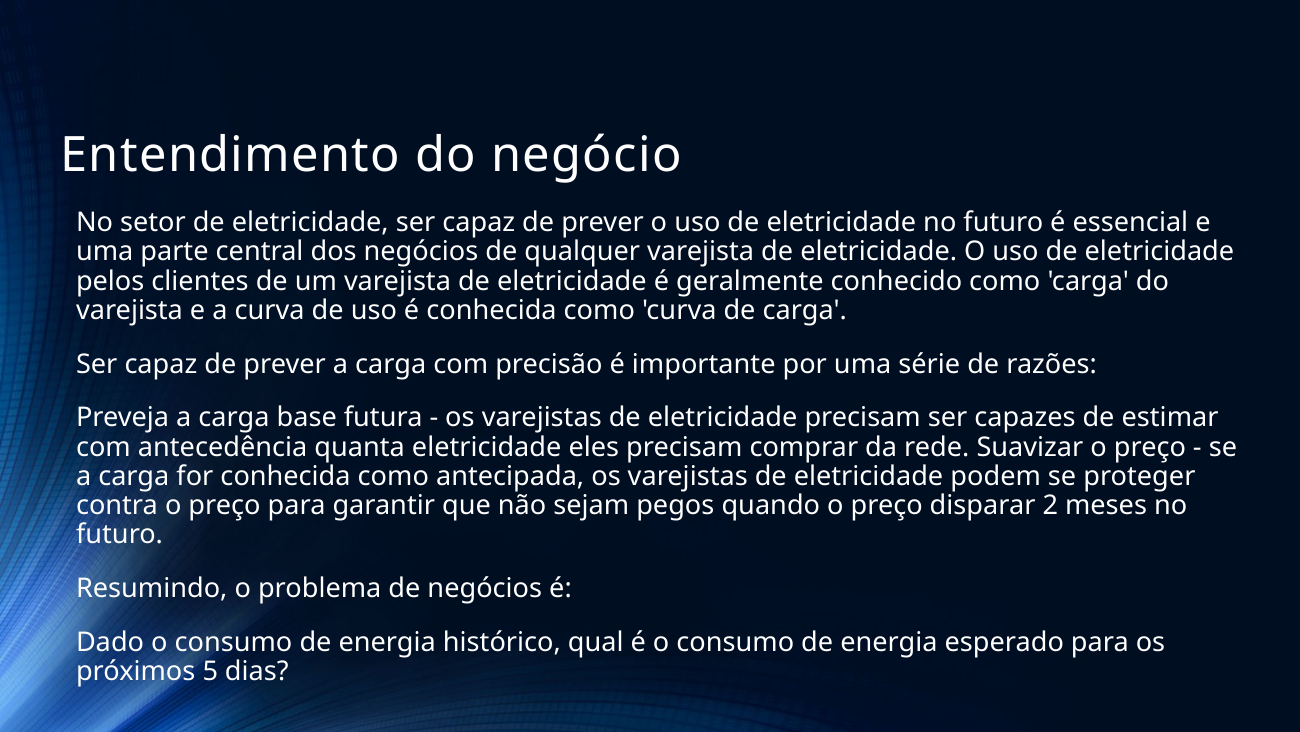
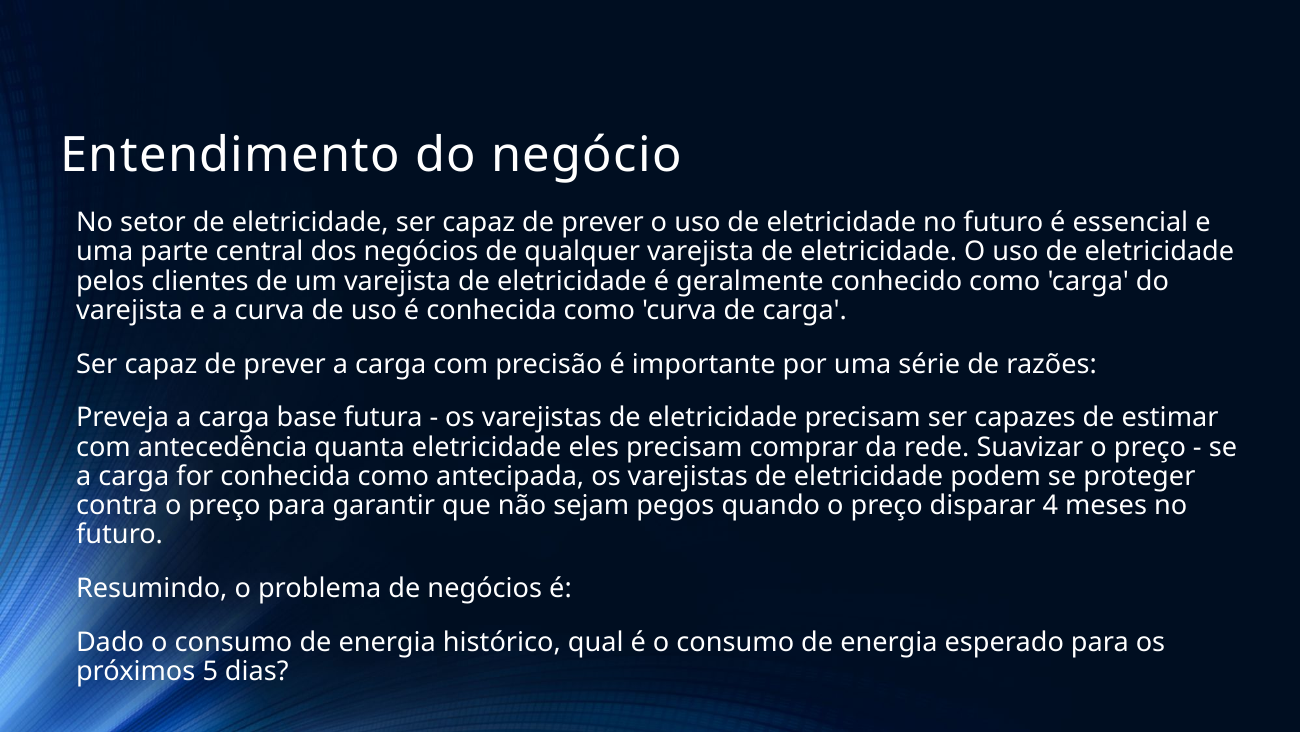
2: 2 -> 4 (1050, 505)
